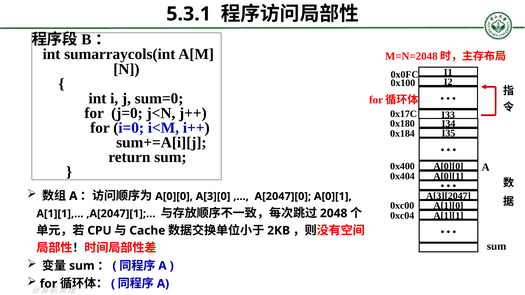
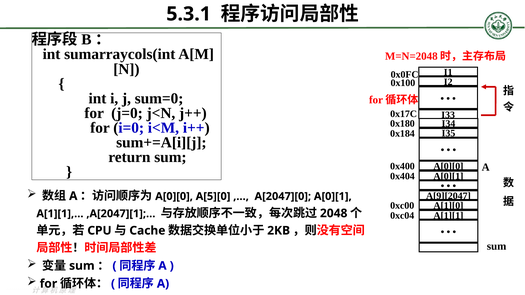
A[3][0: A[3][0 -> A[5][0 (213, 197)
A[3][2047: A[3][2047 -> A[9][2047 (448, 196)
